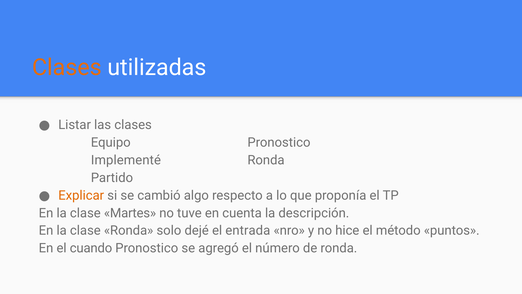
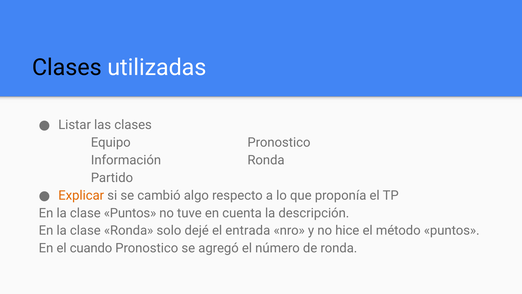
Clases colour: orange -> black (67, 67)
Implementé: Implementé -> Información (126, 160)
clase Martes: Martes -> Puntos (130, 213)
